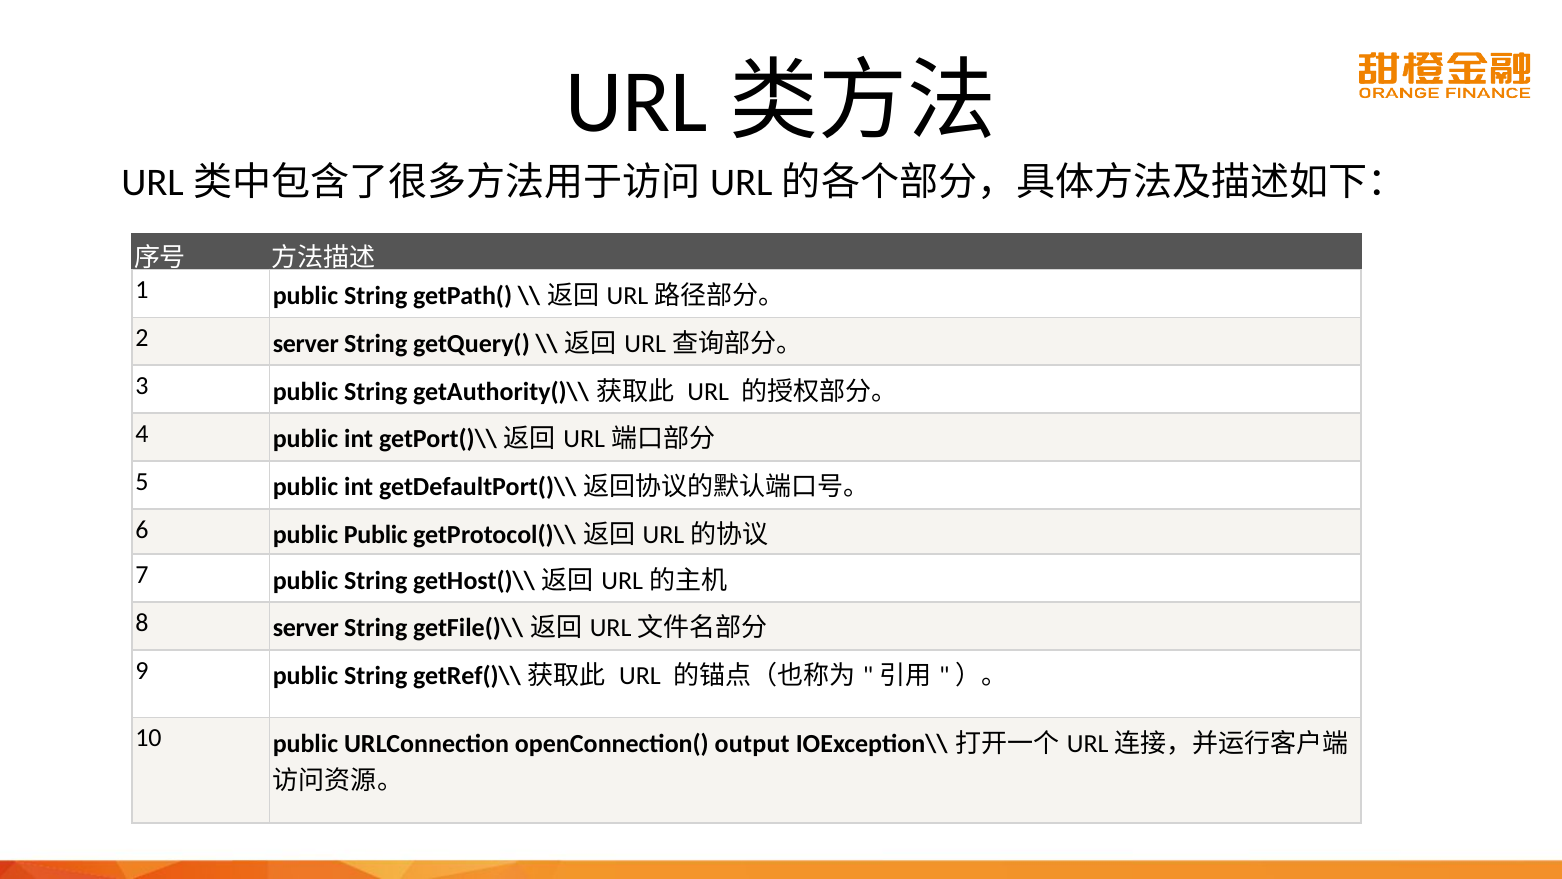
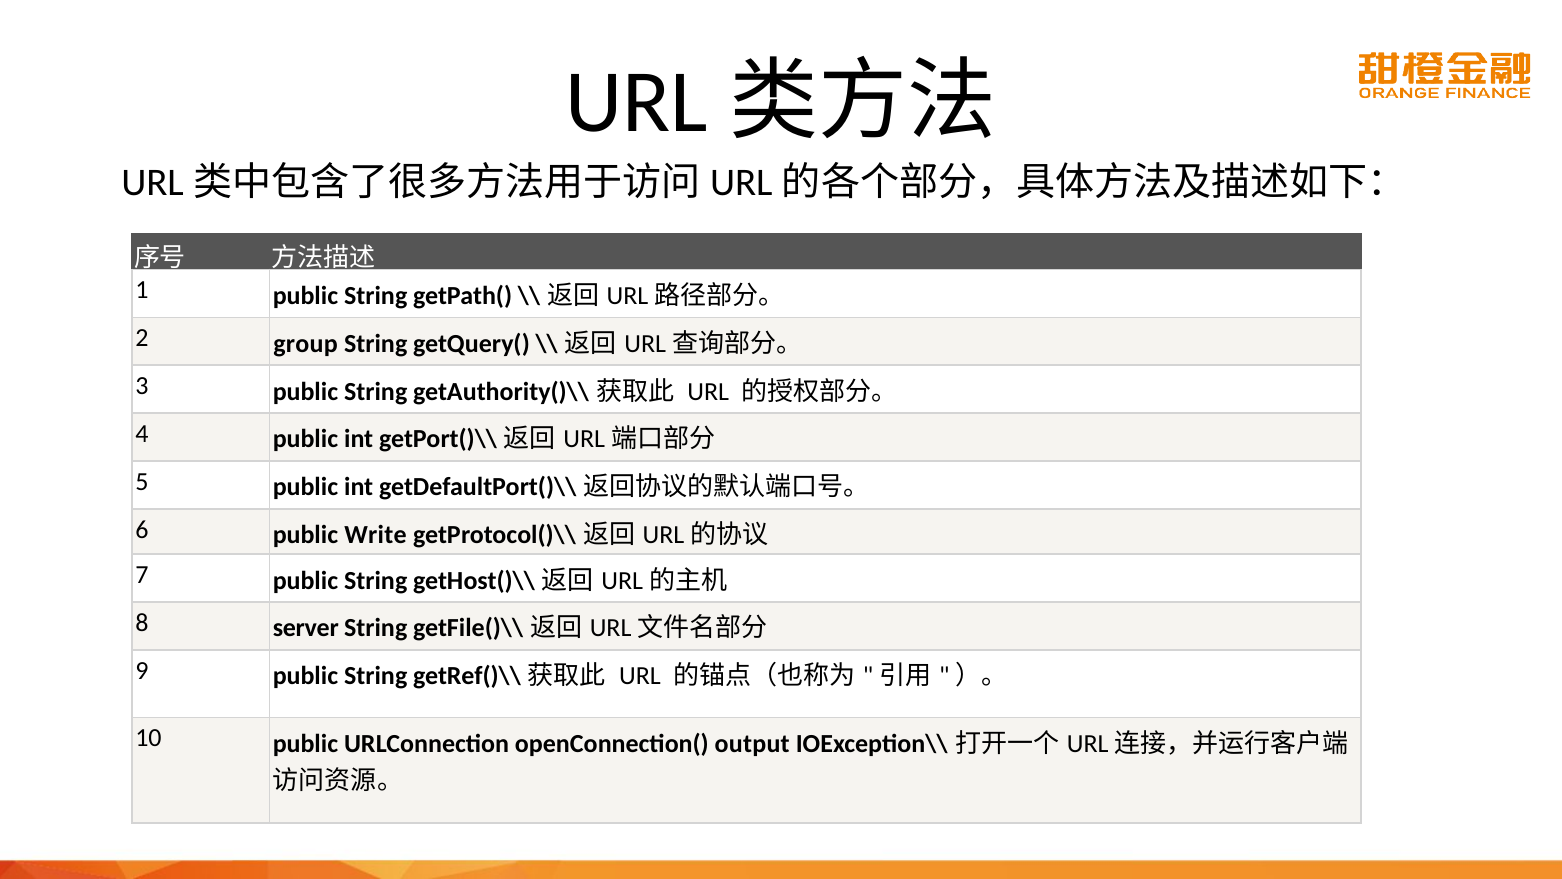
2 server: server -> group (305, 343)
public Public: Public -> Write (376, 535)
